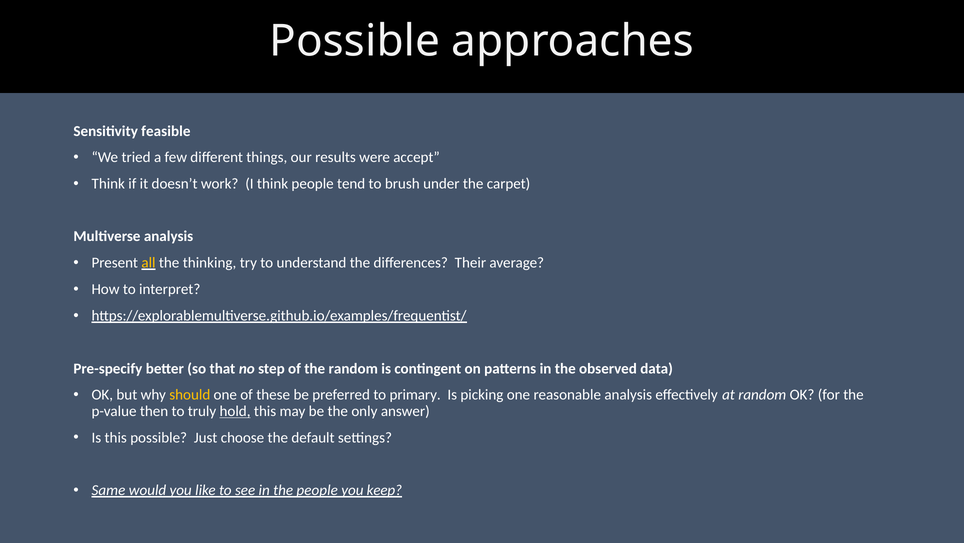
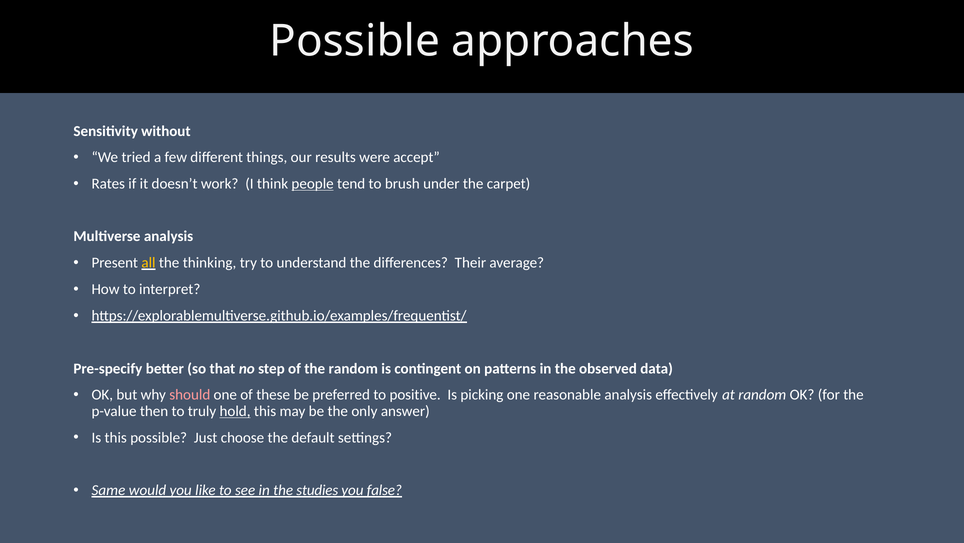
feasible: feasible -> without (166, 131)
Think: Think -> Rates (108, 184)
people underline: none -> present (313, 184)
should colour: yellow -> pink (190, 394)
primary: primary -> positive (415, 394)
the people: people -> studies (317, 490)
keep: keep -> false (384, 490)
